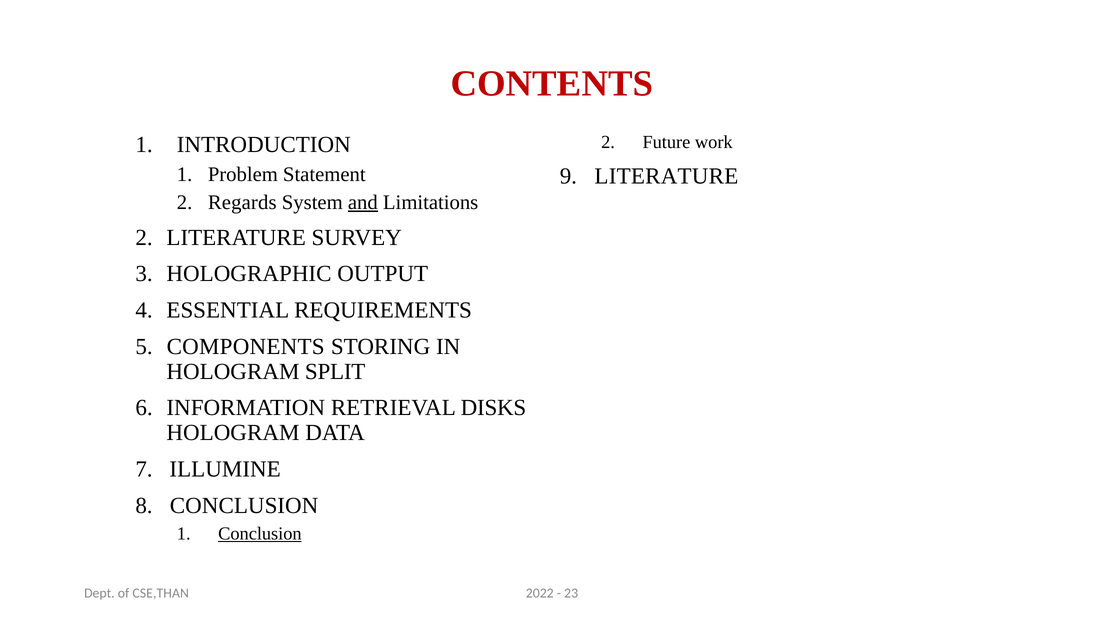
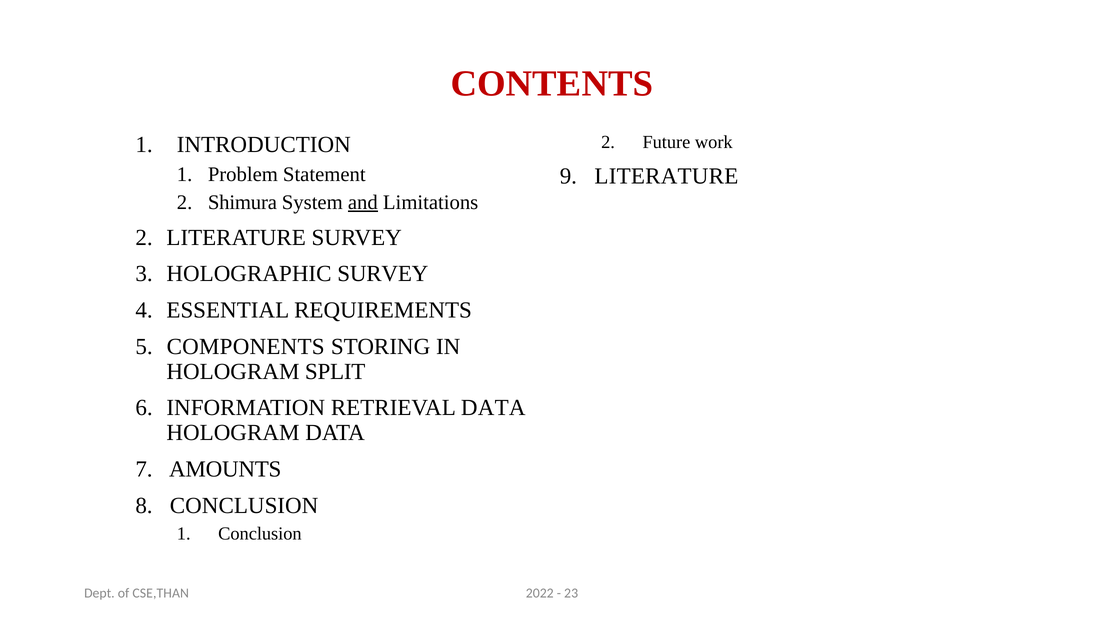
Regards: Regards -> Shimura (242, 202)
HOLOGRAPHIC OUTPUT: OUTPUT -> SURVEY (383, 274)
RETRIEVAL DISKS: DISKS -> DATA (493, 408)
ILLUMINE: ILLUMINE -> AMOUNTS (225, 469)
Conclusion underline: present -> none (260, 534)
